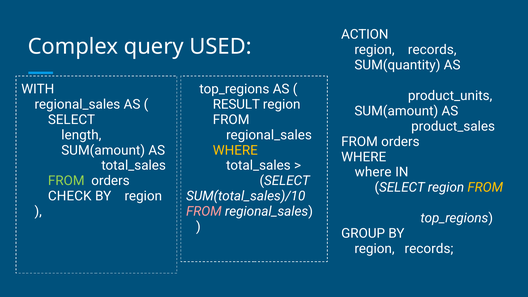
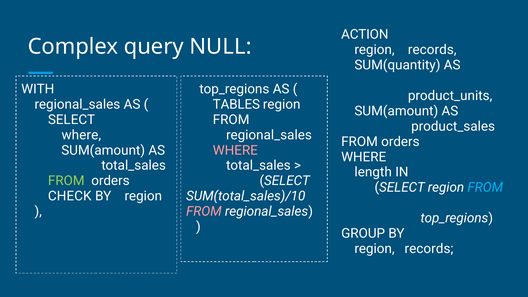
USED: USED -> NULL (220, 46)
RESULT: RESULT -> TABLES (236, 104)
length: length -> where (81, 135)
WHERE colour: yellow -> pink (235, 150)
where: where -> length (373, 172)
FROM colour: yellow -> light blue (485, 188)
